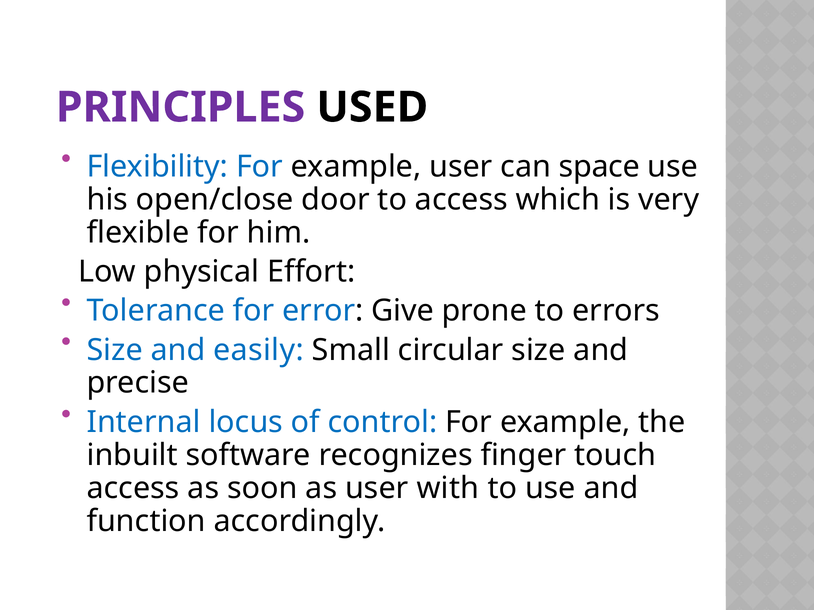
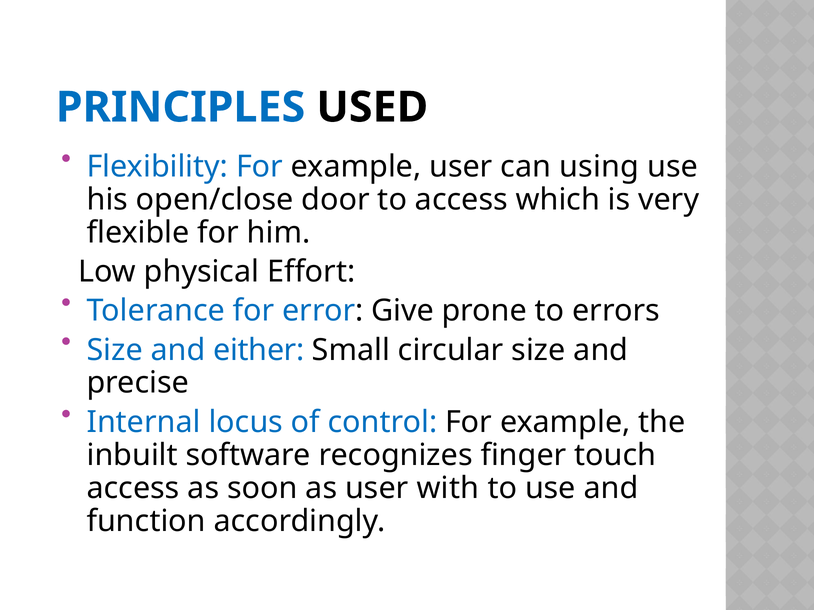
PRINCIPLES colour: purple -> blue (181, 107)
space: space -> using (599, 167)
easily: easily -> either (259, 350)
